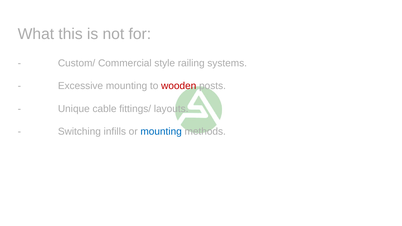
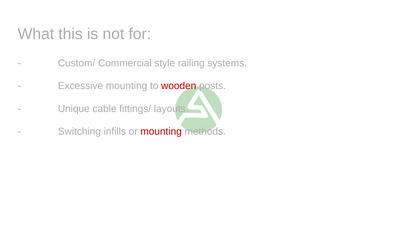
mounting colour: blue -> red (161, 132)
